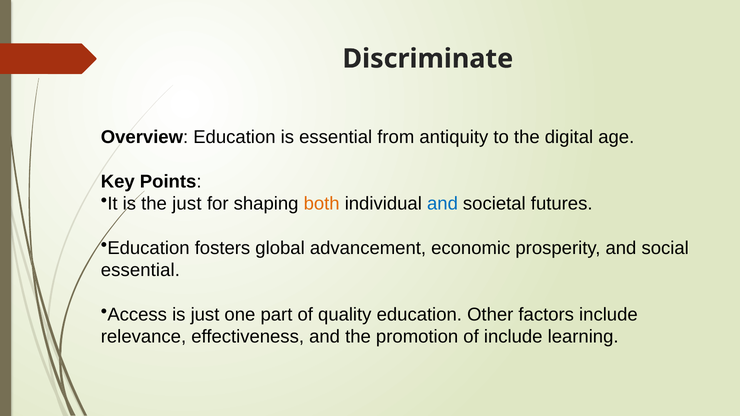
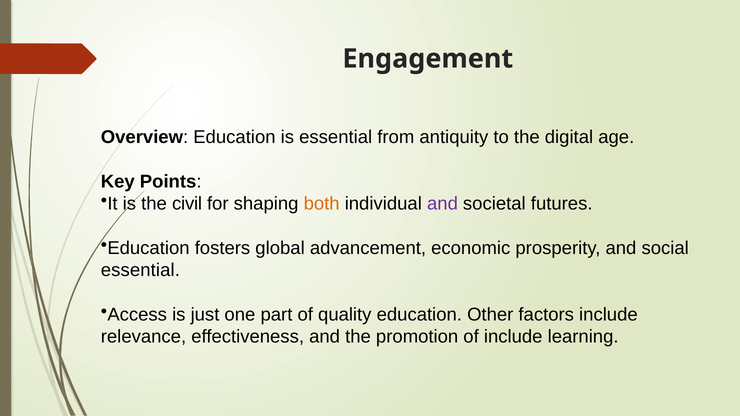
Discriminate: Discriminate -> Engagement (428, 59)
the just: just -> civil (187, 204)
and colour: blue -> purple (442, 204)
